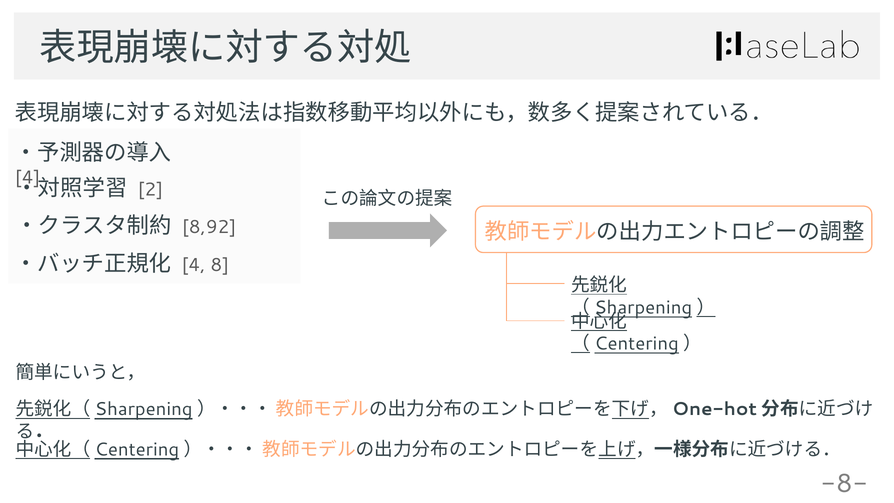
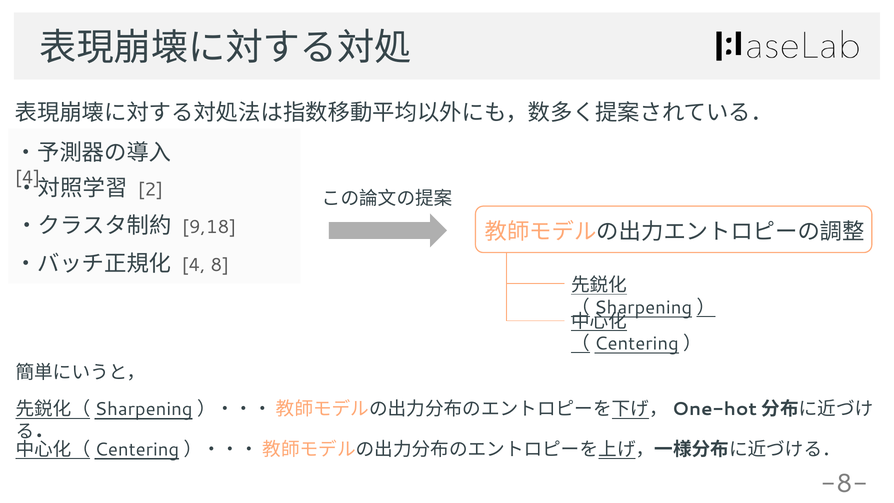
8,92: 8,92 -> 9,18 (209, 227)
